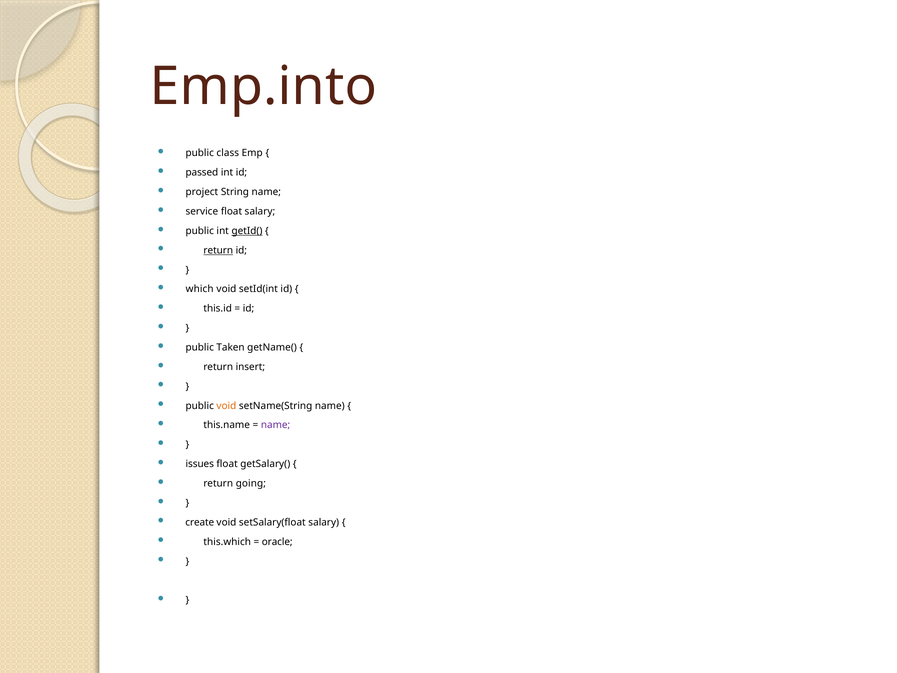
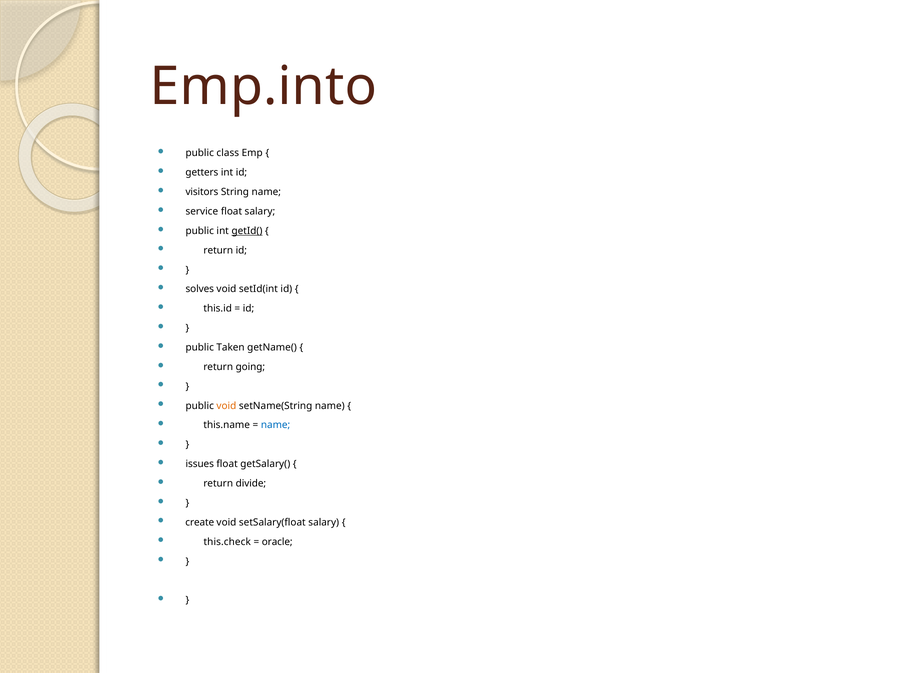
passed: passed -> getters (202, 173)
project: project -> visitors (202, 192)
return underline: present -> none (218, 250)
which: which -> solves (200, 289)
insert: insert -> going (250, 367)
name colour: purple -> blue (276, 425)
going: going -> divide (251, 483)
this.which: this.which -> this.check (227, 542)
